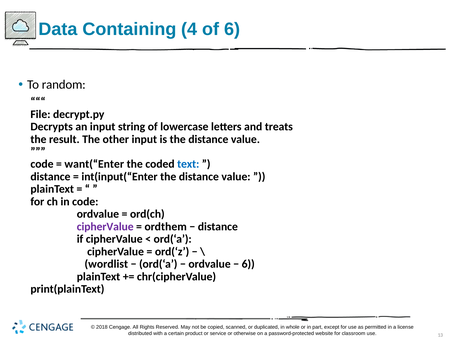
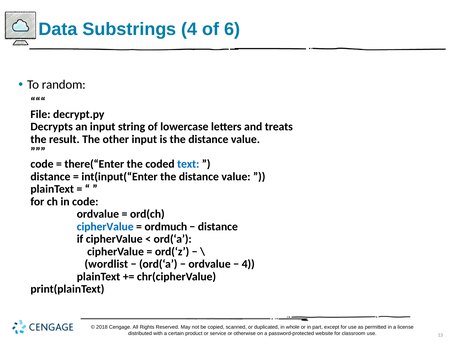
Containing: Containing -> Substrings (129, 29)
want(“Enter: want(“Enter -> there(“Enter (94, 164)
cipherValue colour: purple -> blue (105, 227)
them: them -> much (174, 227)
6: 6 -> 4 (248, 264)
